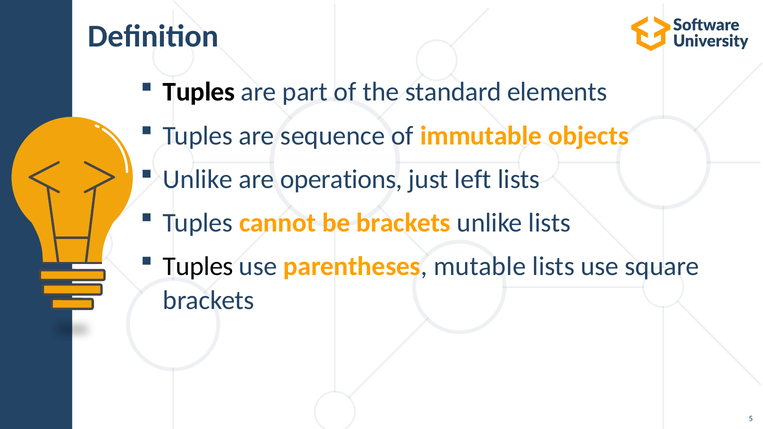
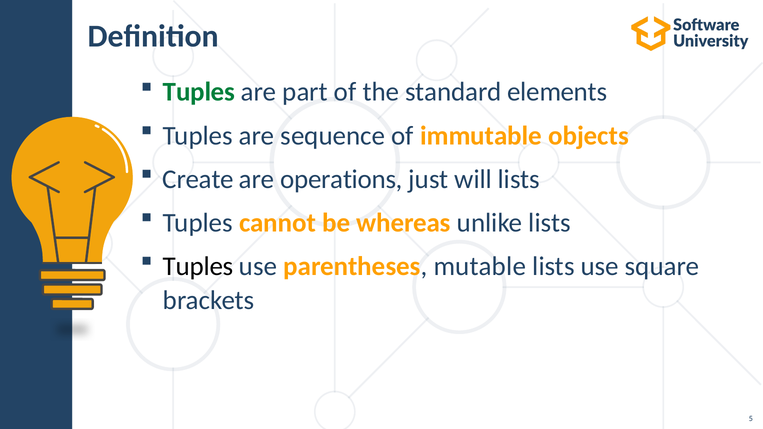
Tuples colour: black -> green (199, 92)
Unlike: Unlike -> Create (198, 179)
left: left -> will (473, 179)
be brackets: brackets -> whereas (404, 223)
